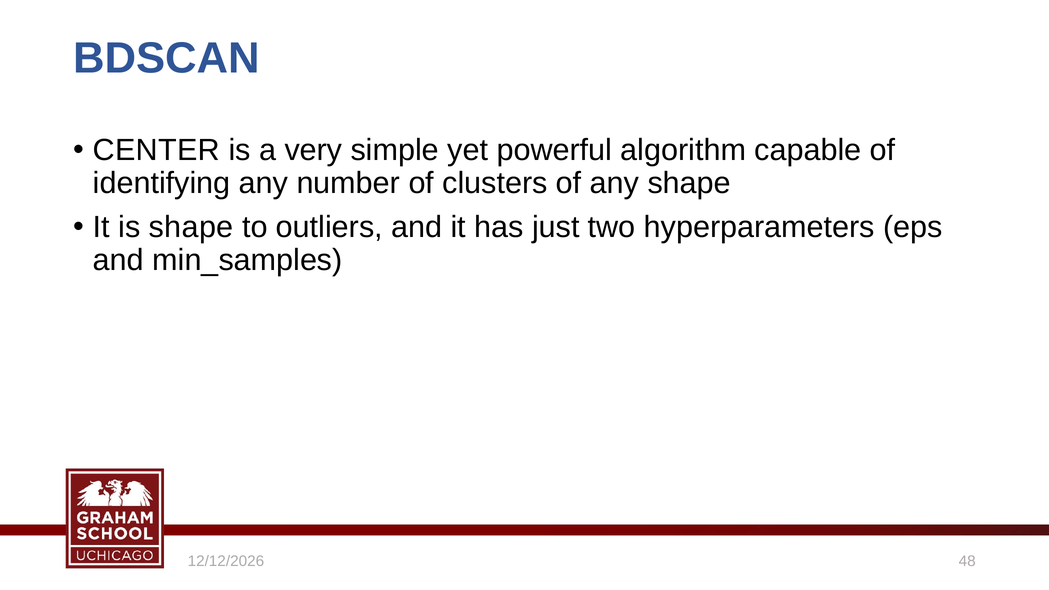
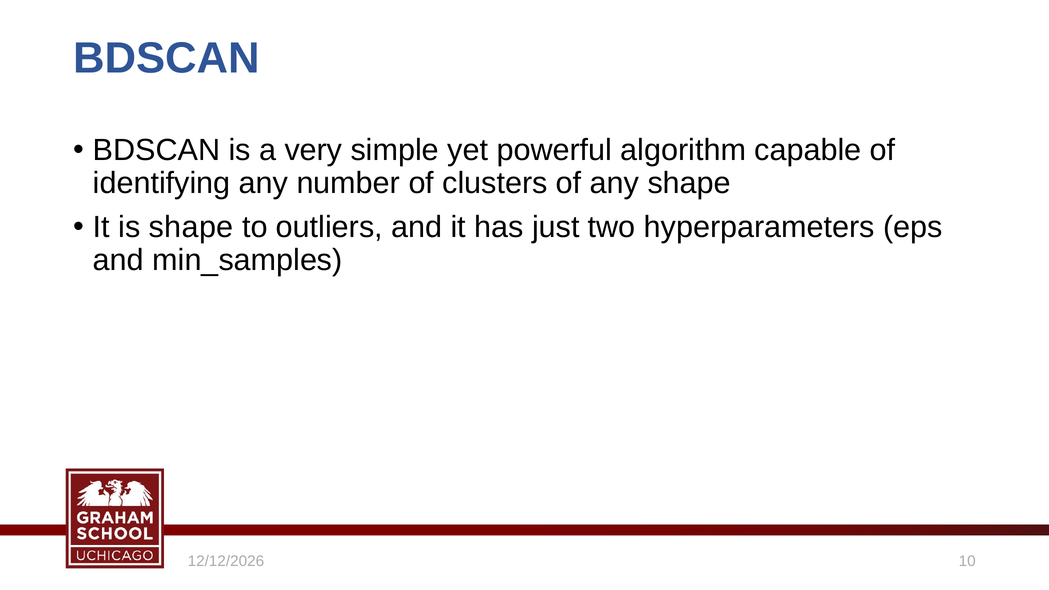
CENTER: CENTER -> BDSCAN (157, 150)
48: 48 -> 10 (967, 561)
